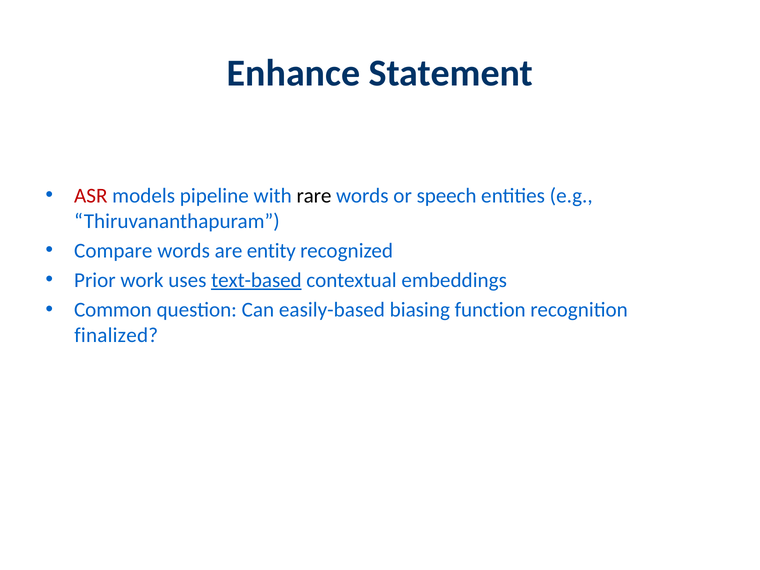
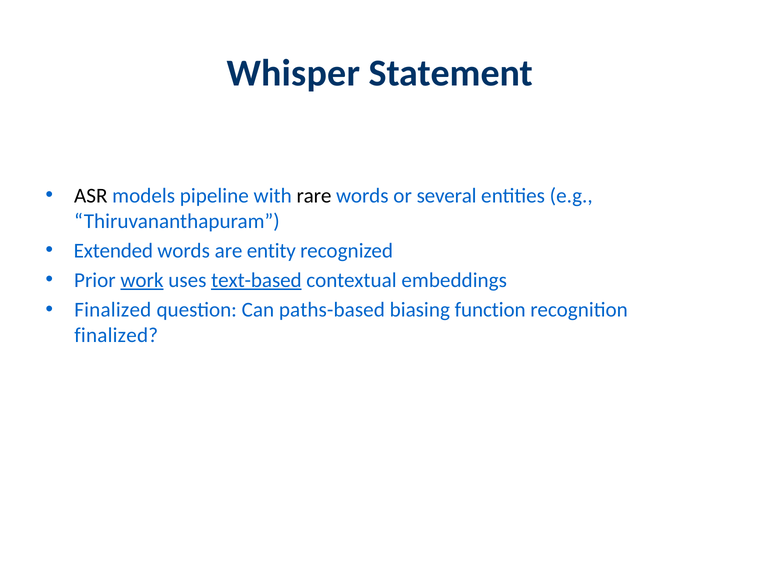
Enhance: Enhance -> Whisper (293, 73)
ASR colour: red -> black (91, 196)
speech: speech -> several (447, 196)
Compare: Compare -> Extended (113, 251)
work underline: none -> present (142, 280)
Common: Common -> Finalized (113, 310)
easily-based: easily-based -> paths-based (332, 310)
